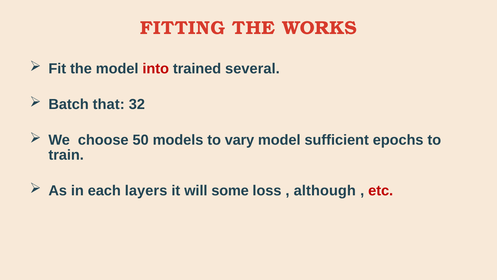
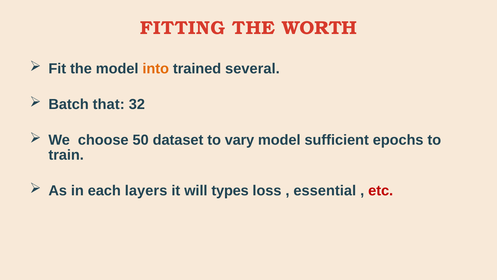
WORKS: WORKS -> WORTH (320, 28)
into colour: red -> orange (156, 69)
models: models -> dataset (178, 140)
some: some -> types (230, 191)
although: although -> essential (325, 191)
